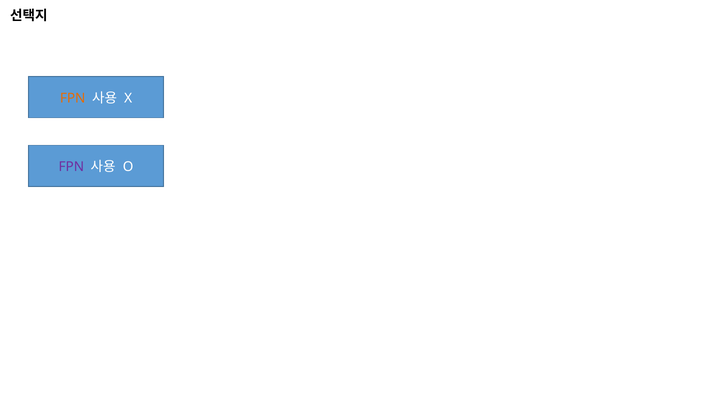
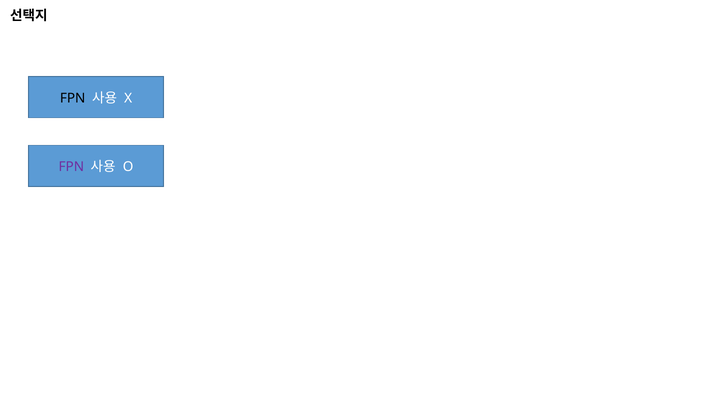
FPN colour: orange -> black (73, 98)
